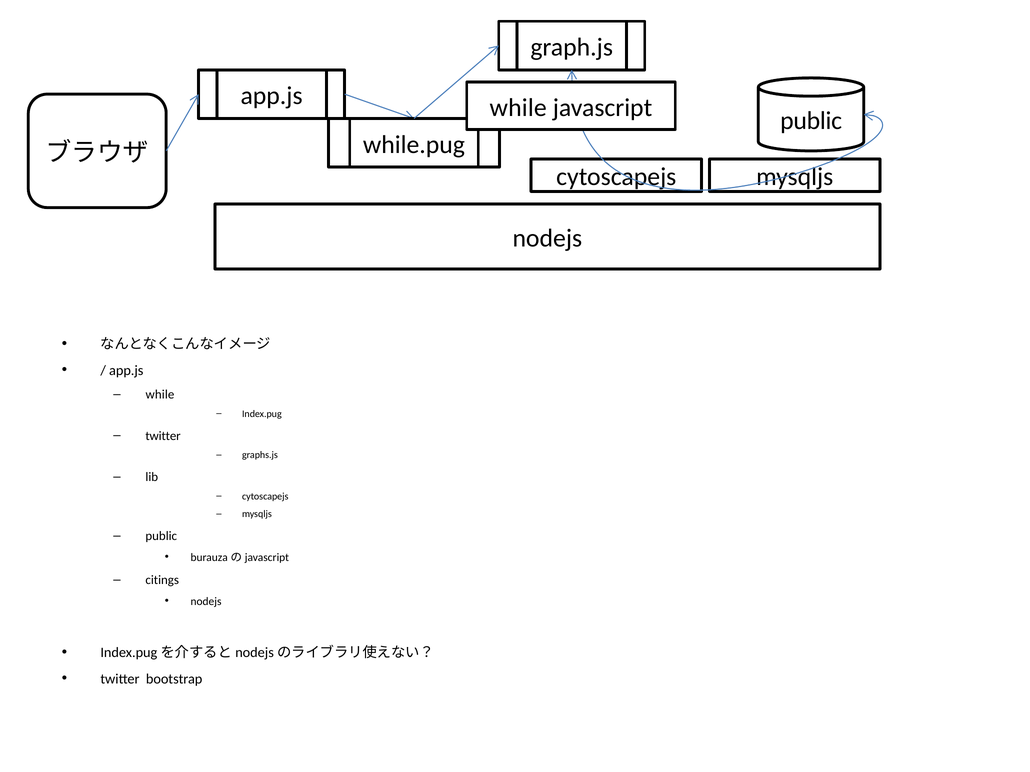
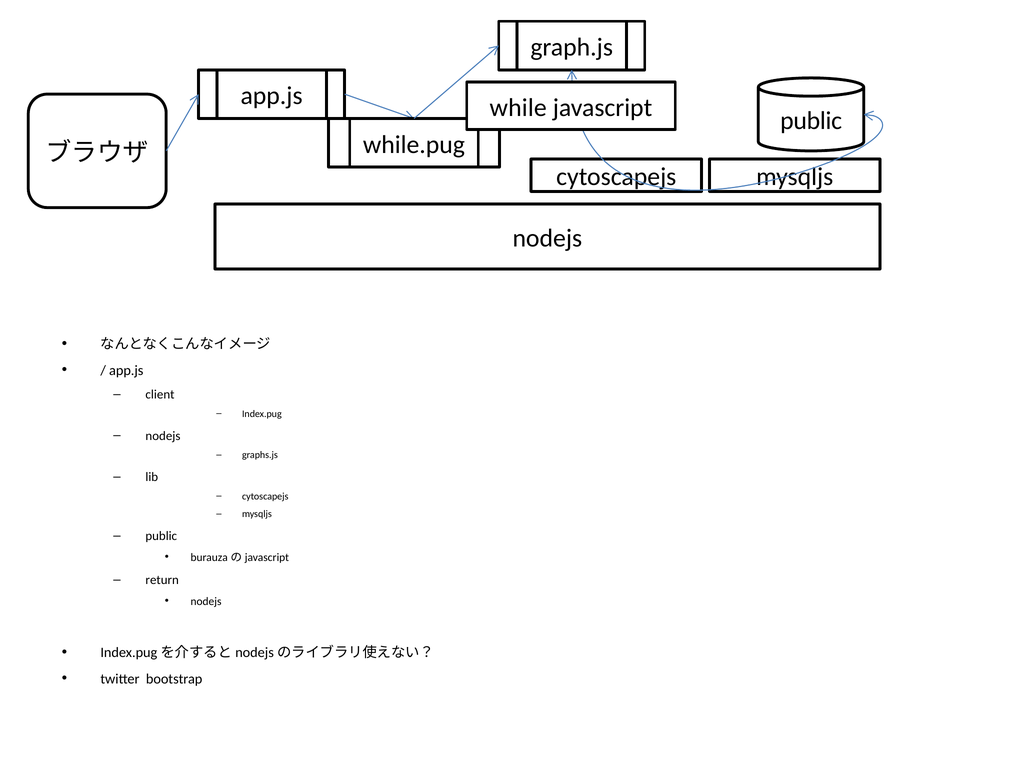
while: while -> client (160, 395)
twitter: twitter -> nodejs (163, 436)
citings: citings -> return (162, 580)
